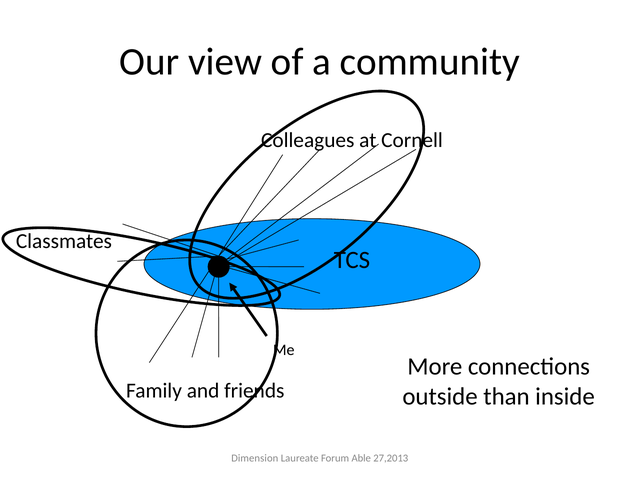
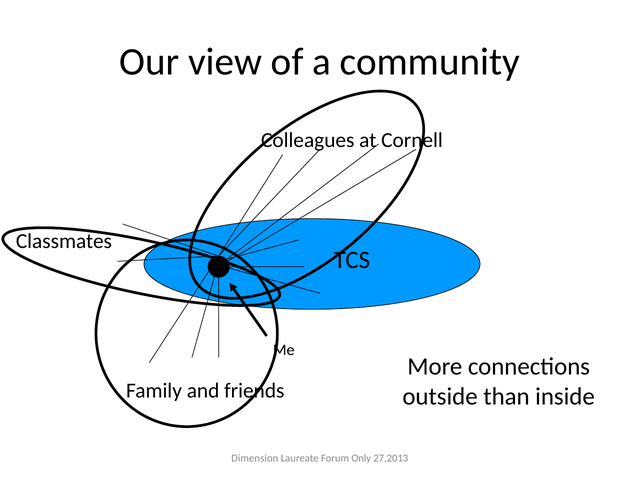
Able: Able -> Only (361, 458)
